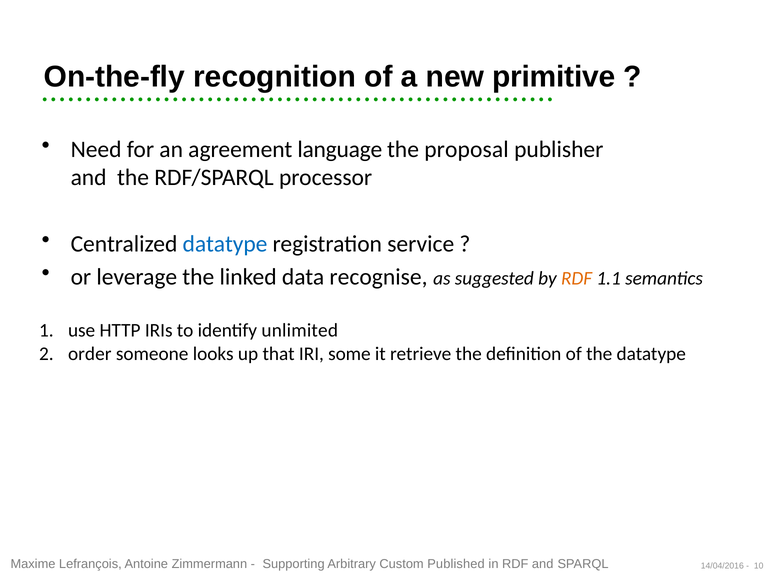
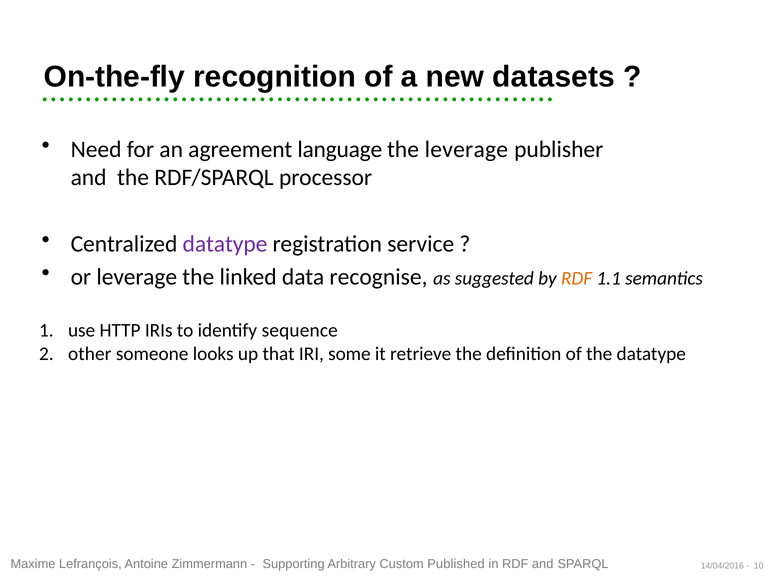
primitive: primitive -> datasets (554, 77)
the proposal: proposal -> leverage (466, 149)
datatype colour: blue -> purple (225, 243)
unlimited: unlimited -> sequence (300, 330)
order: order -> other (90, 353)
